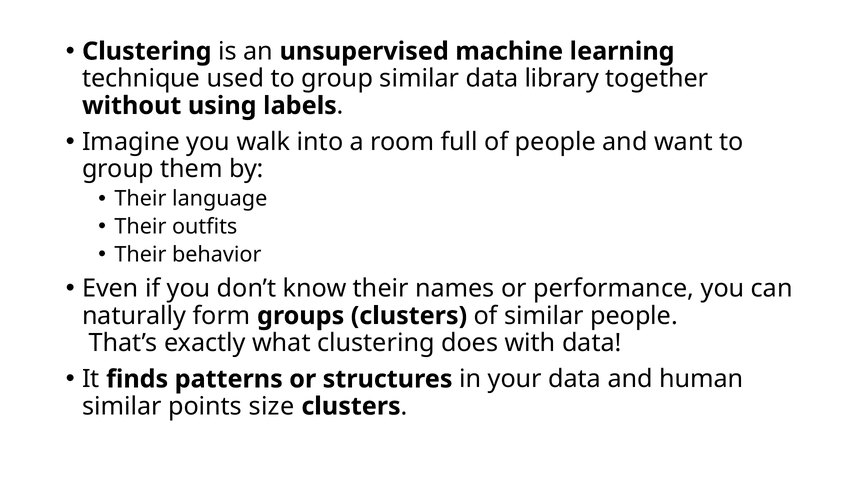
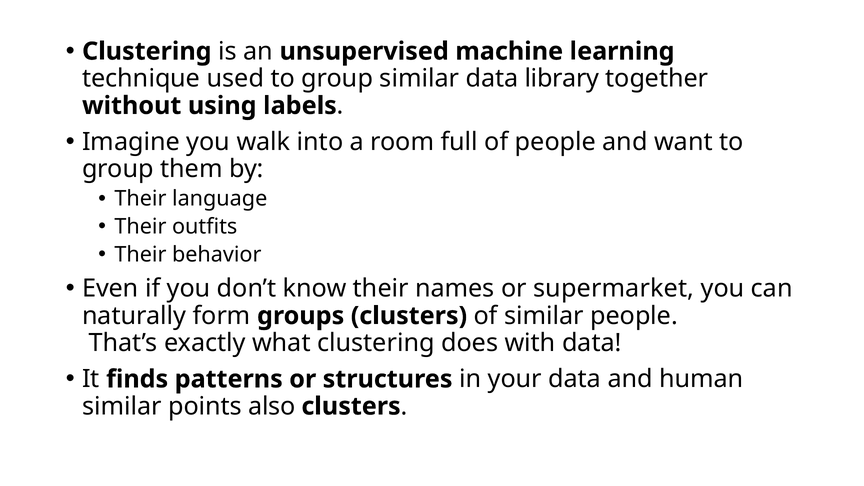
performance: performance -> supermarket (614, 289)
size: size -> also (272, 406)
